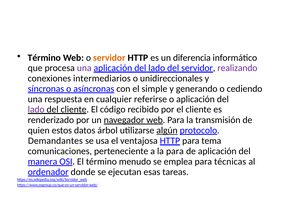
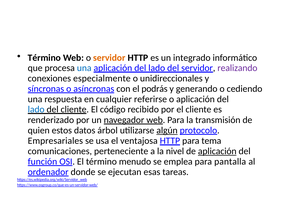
diferencia: diferencia -> integrado (192, 58)
una colour: purple -> blue (84, 68)
intermediarios: intermediarios -> especialmente (102, 78)
simple: simple -> podrás (155, 89)
lado colour: purple -> blue (36, 109)
Demandantes: Demandantes -> Empresariales (55, 141)
la para: para -> nivel (175, 151)
aplicación underline: none -> present (217, 151)
manera: manera -> función (42, 161)
técnicas: técnicas -> pantalla (230, 161)
